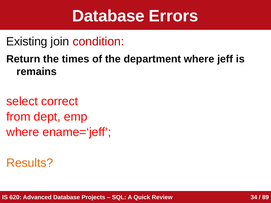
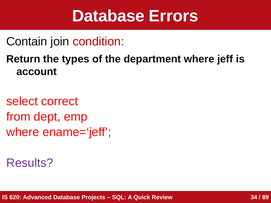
Existing: Existing -> Contain (27, 42)
times: times -> types (76, 59)
remains: remains -> account (37, 72)
Results colour: orange -> purple (30, 163)
